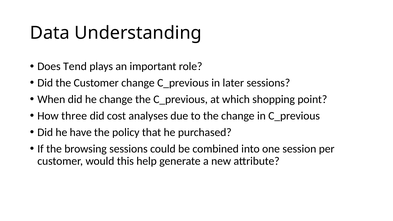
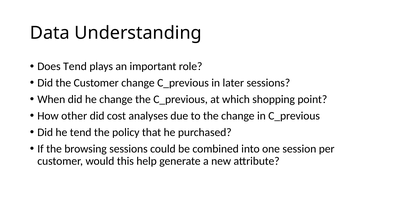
three: three -> other (74, 116)
he have: have -> tend (81, 132)
